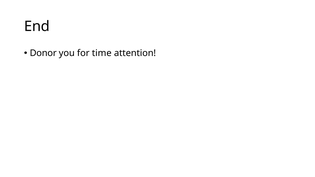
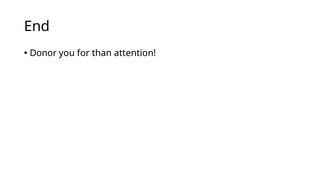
time: time -> than (102, 53)
